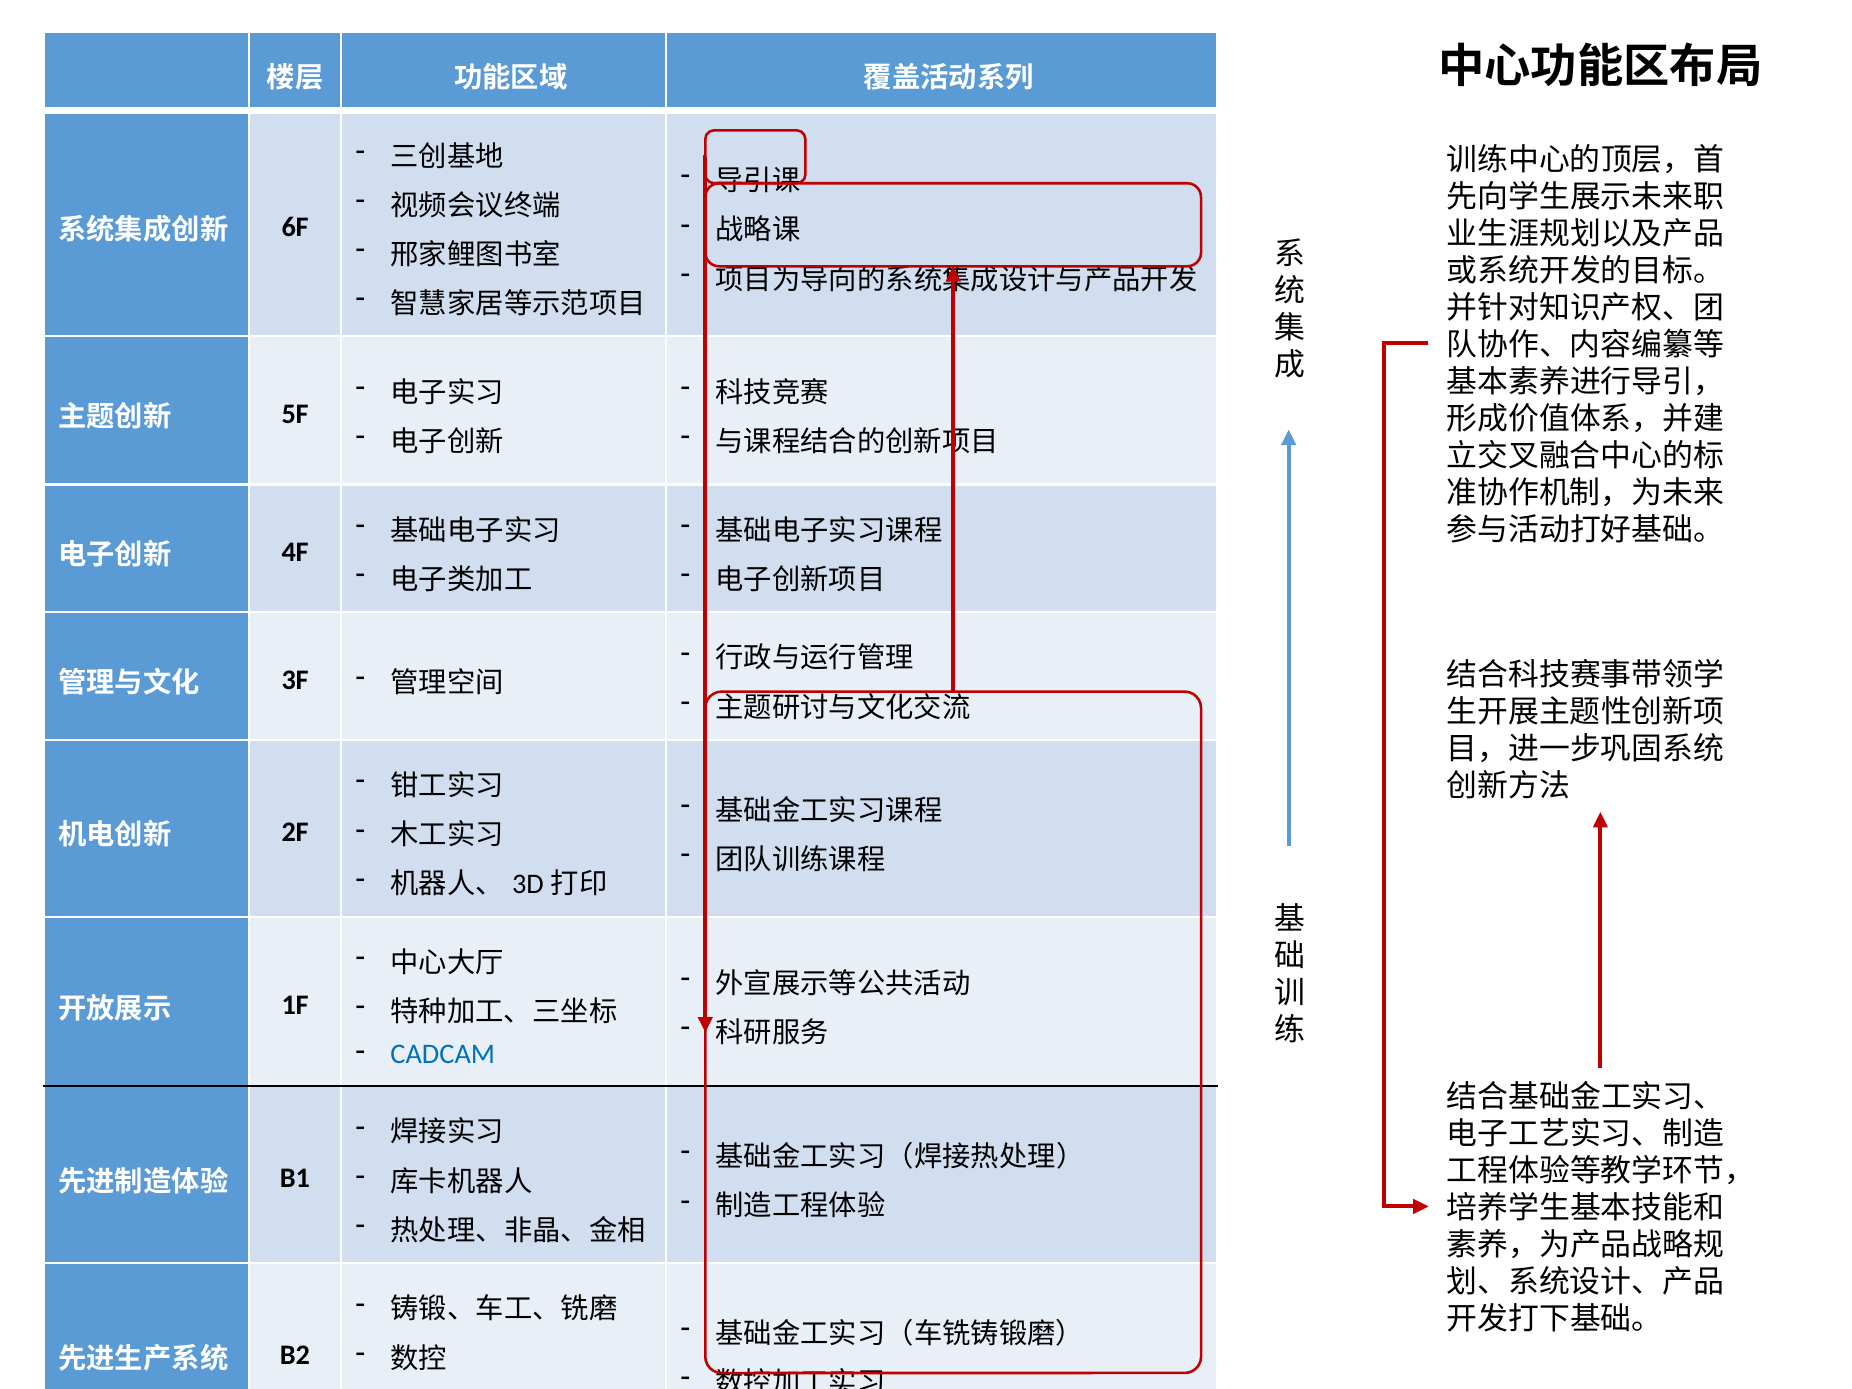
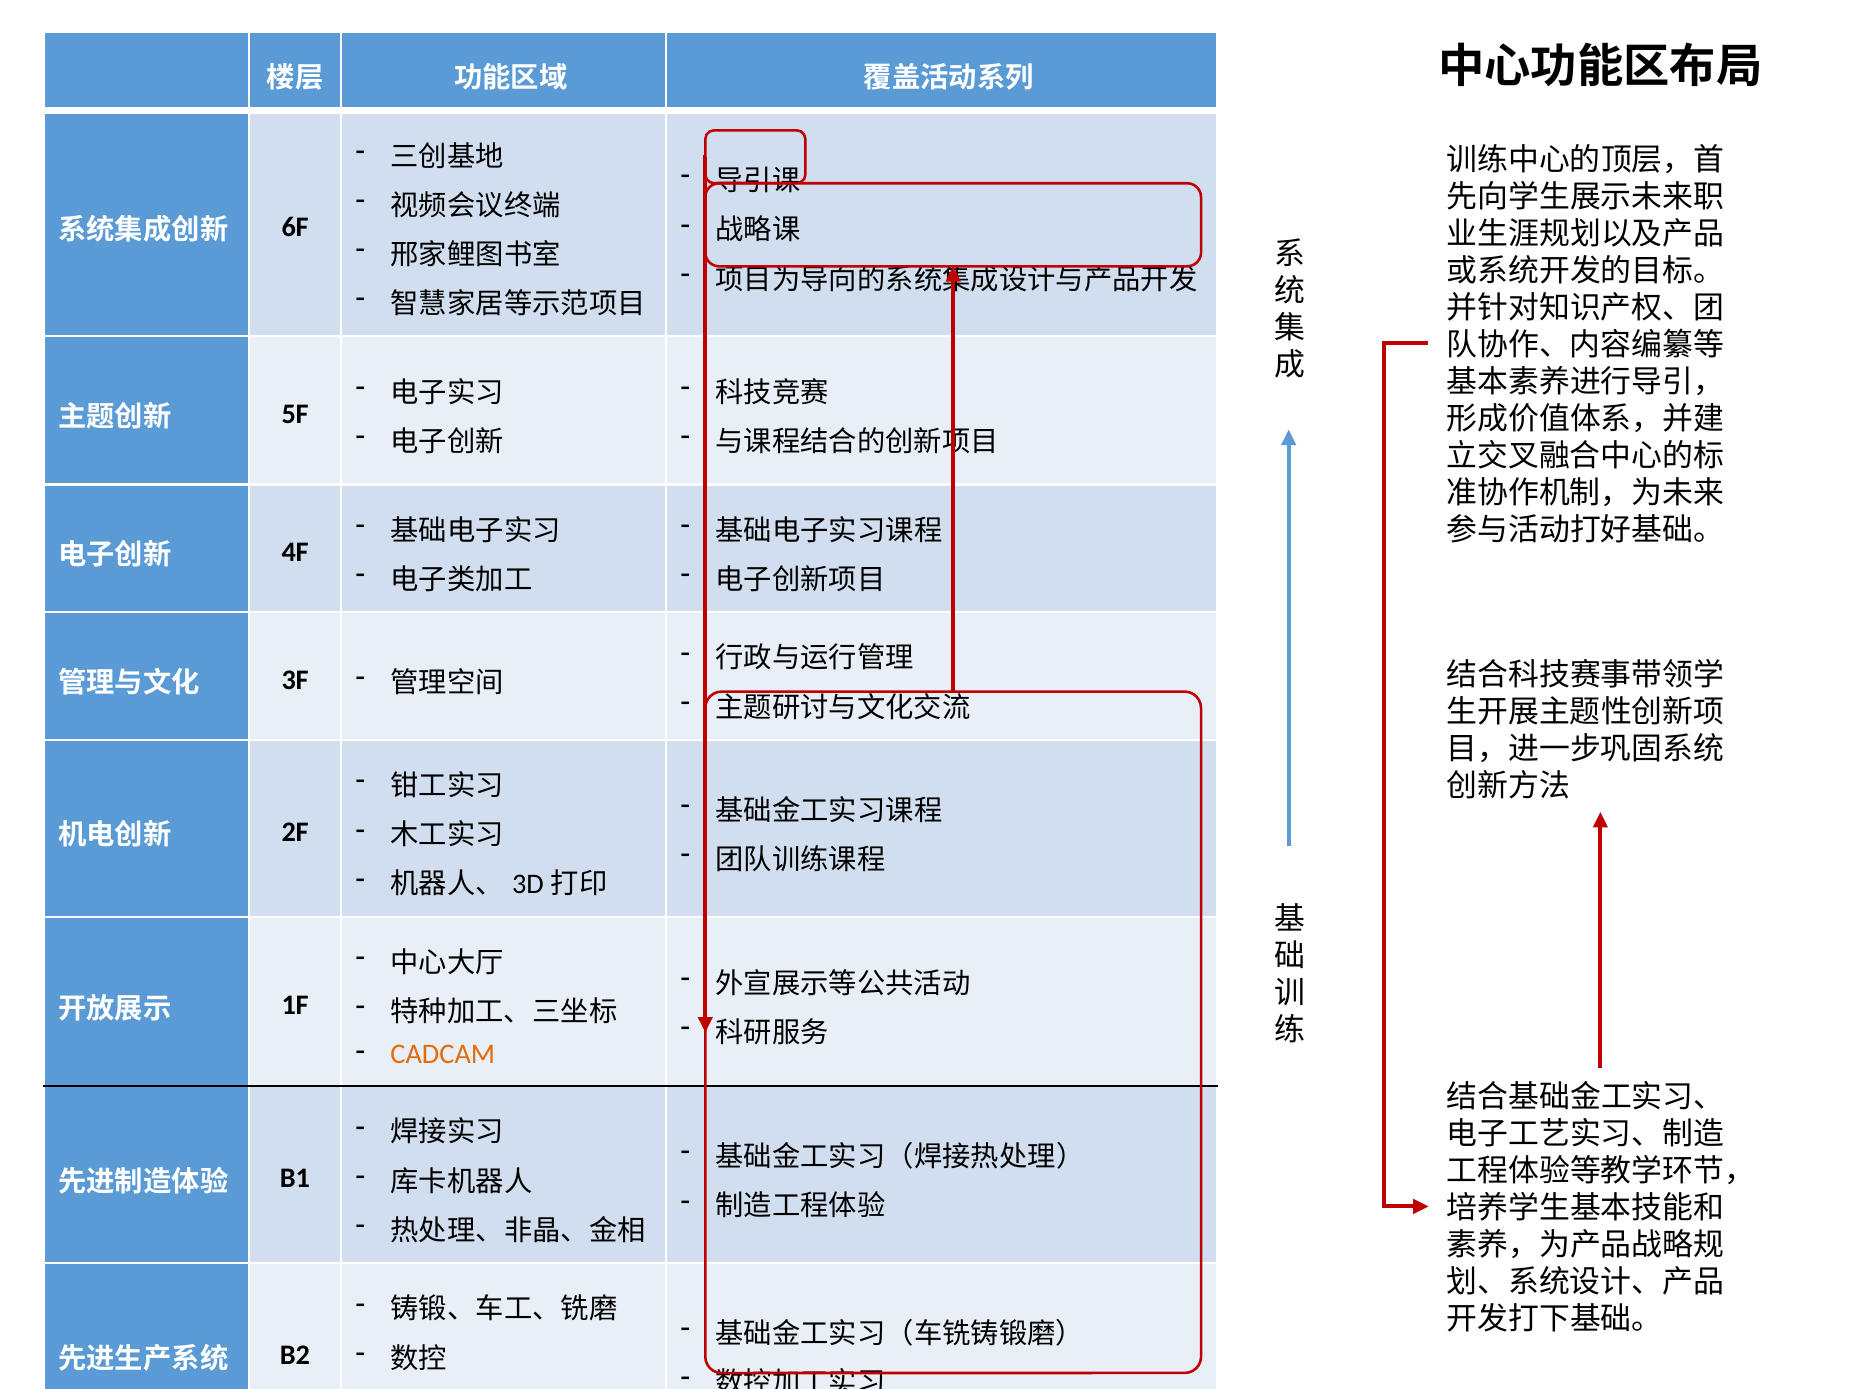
CADCAM colour: blue -> orange (443, 1054)
